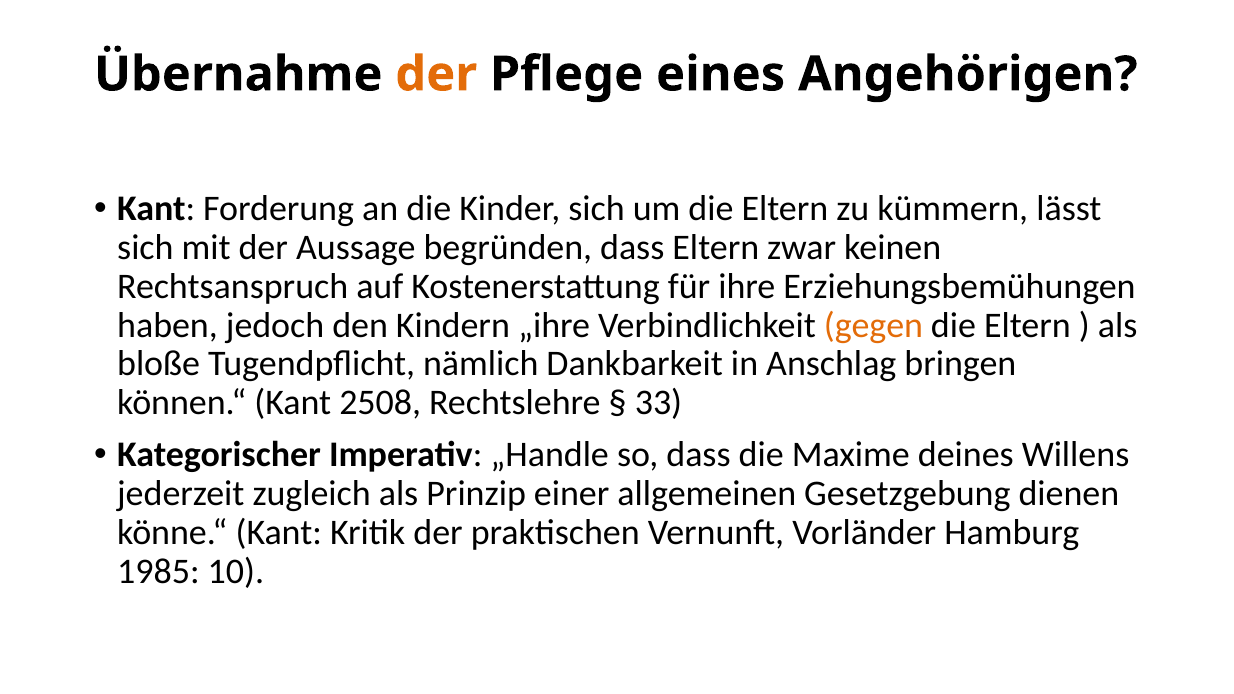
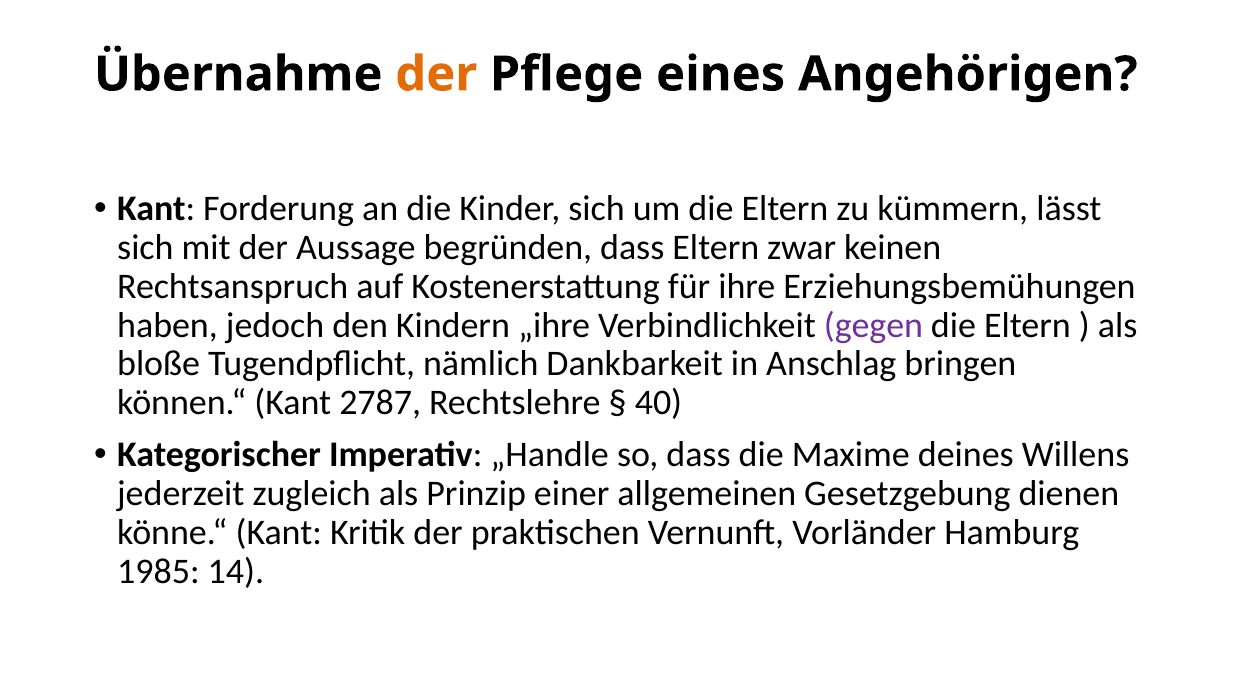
gegen colour: orange -> purple (873, 325)
2508: 2508 -> 2787 (380, 403)
33: 33 -> 40 (658, 403)
10: 10 -> 14 (236, 571)
